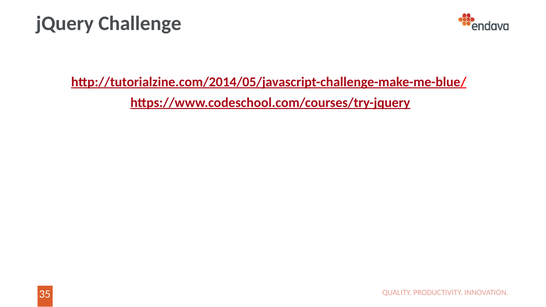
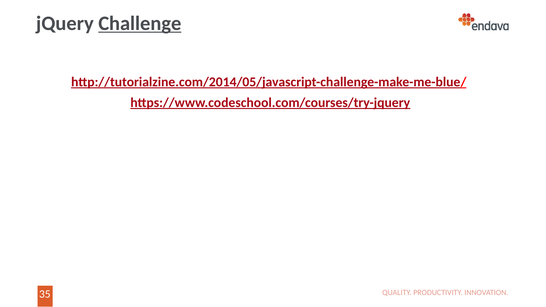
Challenge underline: none -> present (140, 23)
